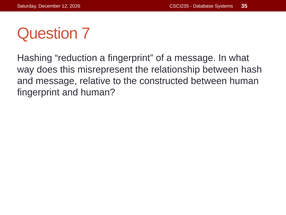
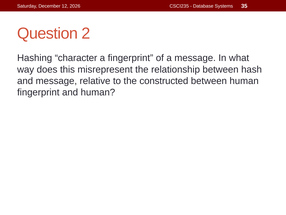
7: 7 -> 2 (86, 33)
reduction: reduction -> character (76, 58)
